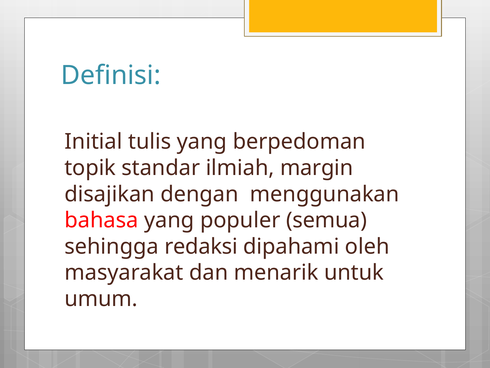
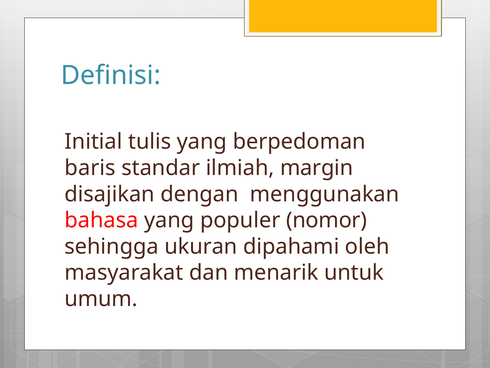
topik: topik -> baris (90, 168)
semua: semua -> nomor (326, 220)
redaksi: redaksi -> ukuran (201, 246)
